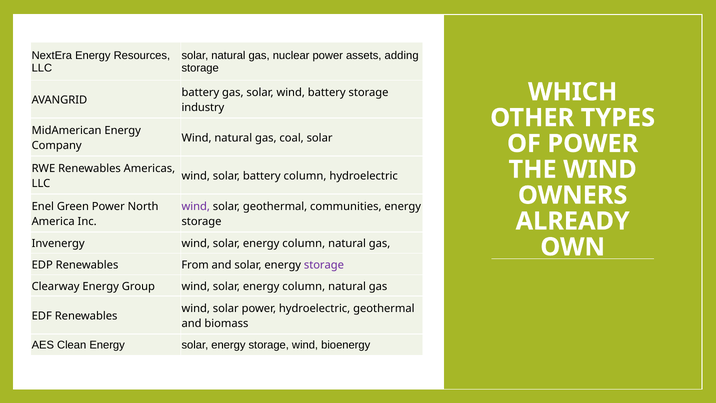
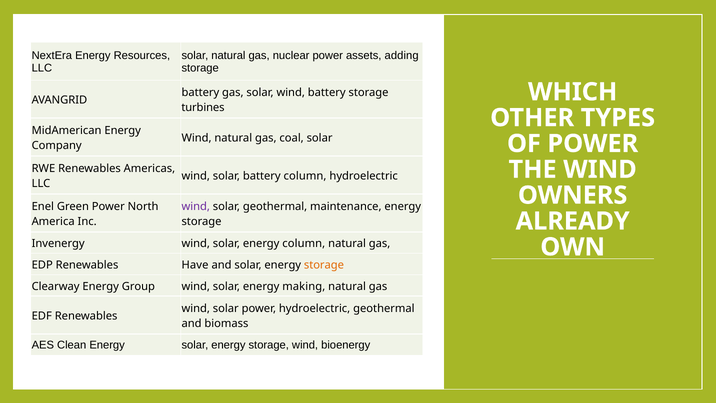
industry: industry -> turbines (203, 108)
communities: communities -> maintenance (346, 206)
From: From -> Have (195, 265)
storage colour: purple -> orange (324, 265)
column: column -> making (304, 286)
